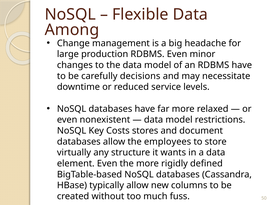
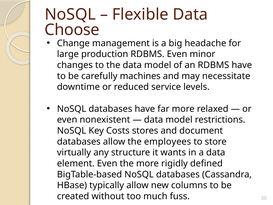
Among: Among -> Choose (72, 30)
decisions: decisions -> machines (140, 76)
